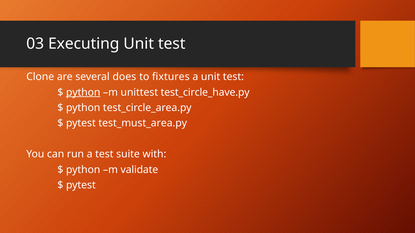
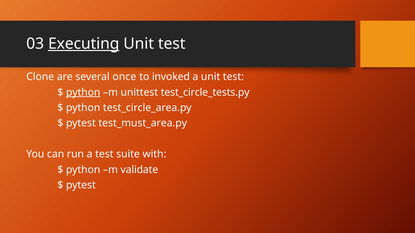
Executing underline: none -> present (84, 44)
does: does -> once (124, 77)
fixtures: fixtures -> invoked (171, 77)
test_circle_have.py: test_circle_have.py -> test_circle_tests.py (205, 92)
